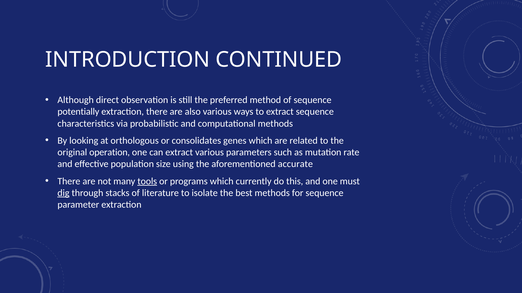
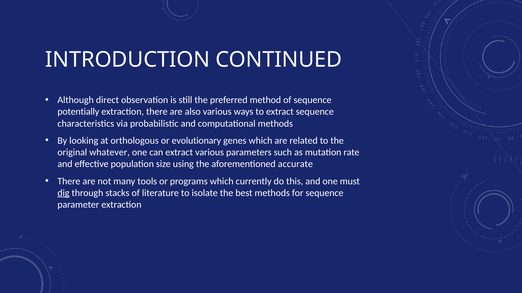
consolidates: consolidates -> evolutionary (196, 141)
operation: operation -> whatever (110, 153)
tools underline: present -> none (147, 182)
